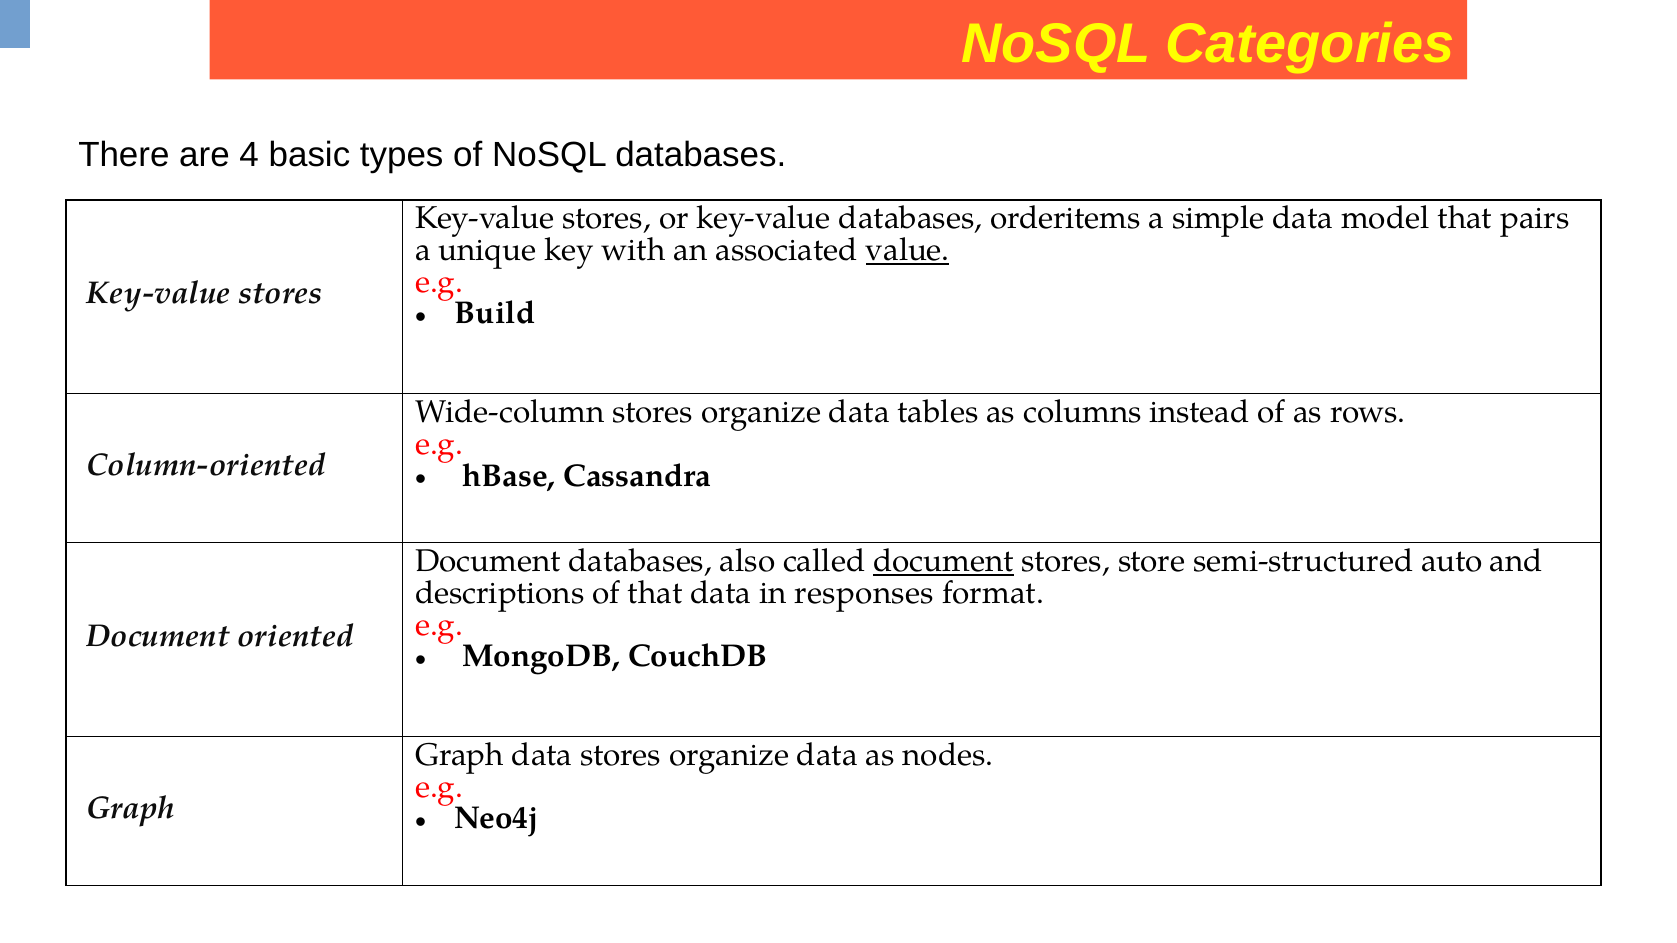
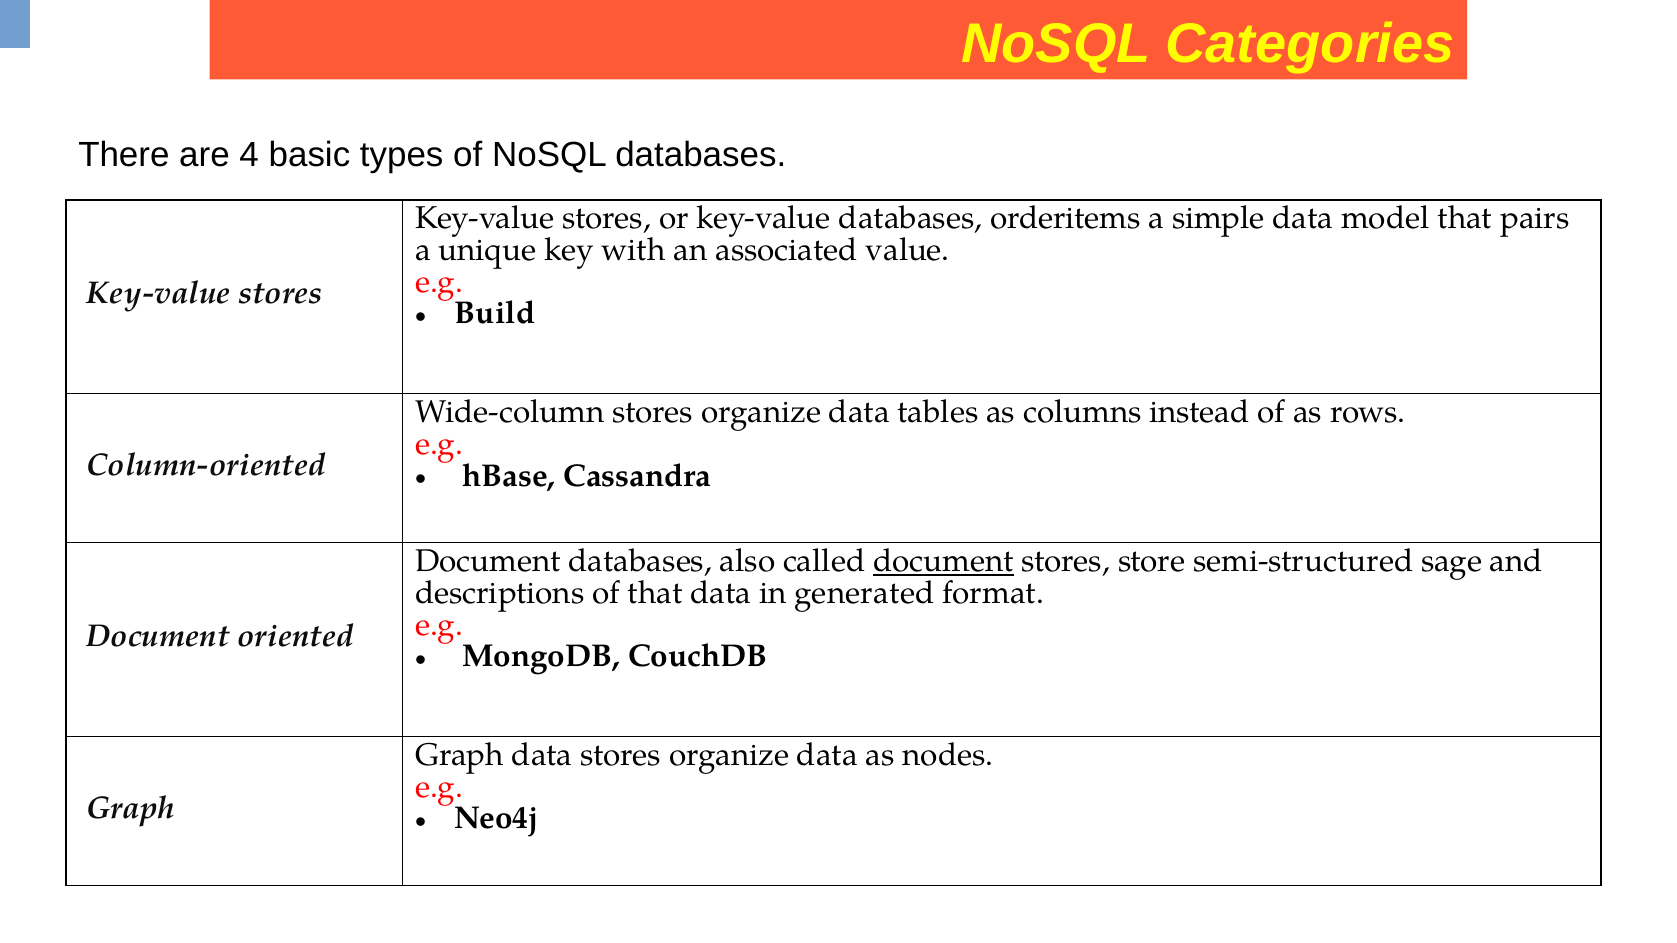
value underline: present -> none (908, 250)
auto: auto -> sage (1452, 562)
responses: responses -> generated (864, 593)
